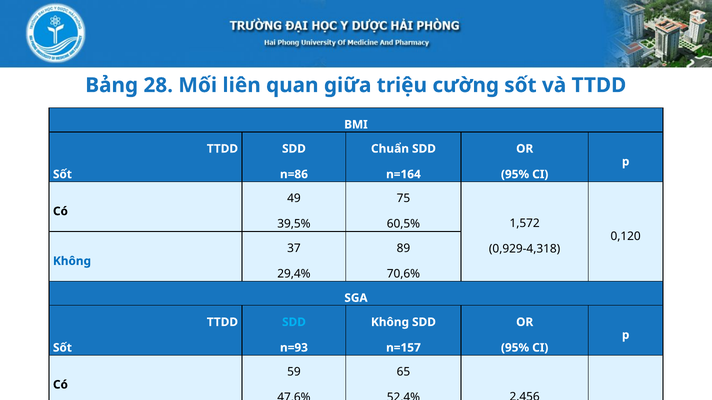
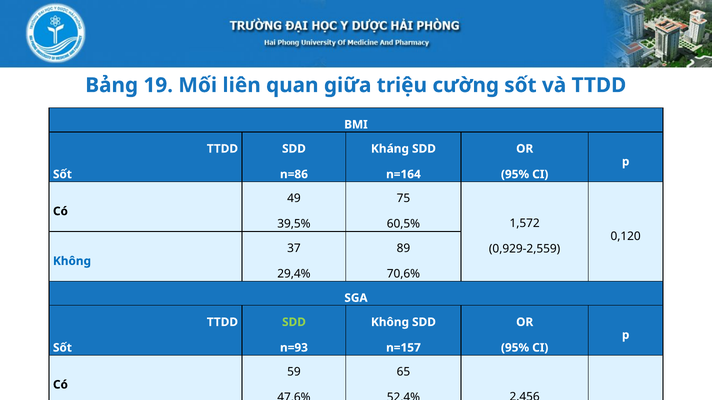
28: 28 -> 19 (158, 85)
Chuẩn: Chuẩn -> Kháng (390, 149)
0,929-4,318: 0,929-4,318 -> 0,929-2,559 (525, 249)
SDD colour: light blue -> light green (294, 322)
